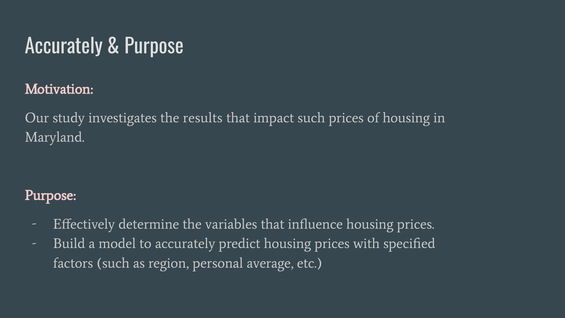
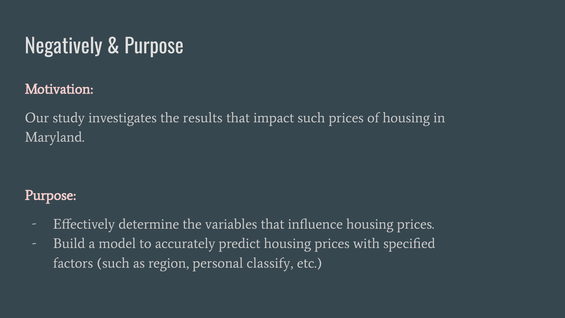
Accurately: Accurately -> Negatively (64, 47)
average: average -> classify (270, 263)
